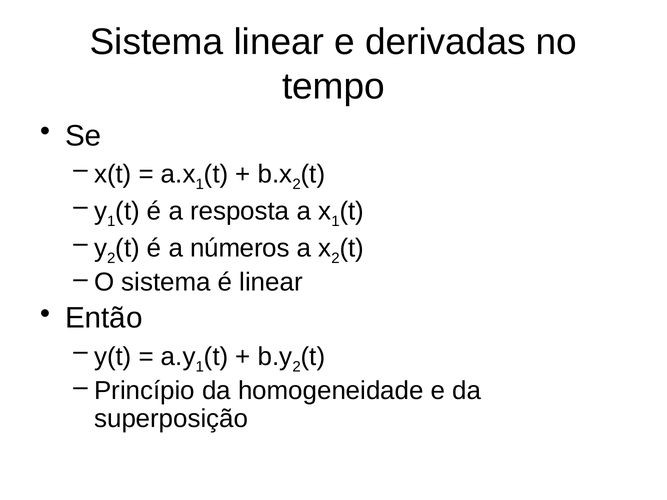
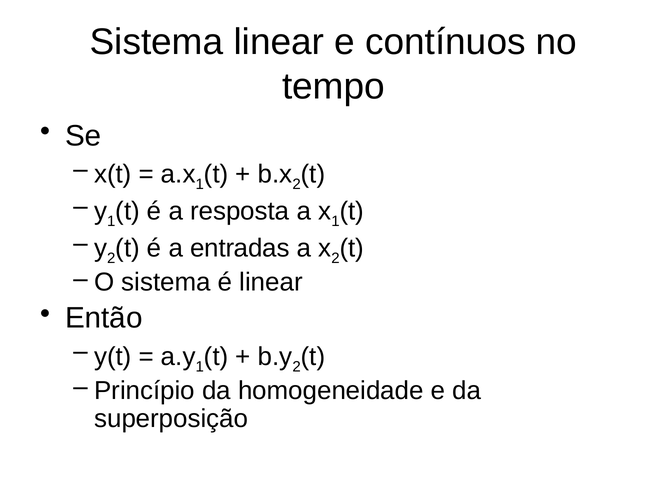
derivadas: derivadas -> contínuos (445, 42)
números: números -> entradas (240, 248)
